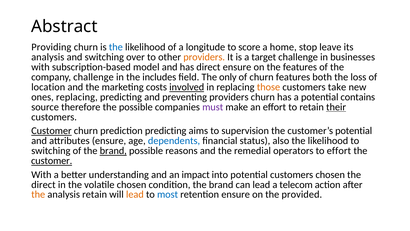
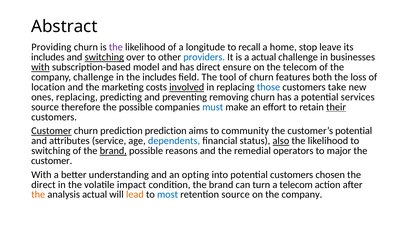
the colour: blue -> purple (116, 47)
score: score -> recall (249, 47)
analysis: analysis -> includes (48, 57)
switching underline: none -> present (104, 57)
providers colour: orange -> blue (204, 57)
a target: target -> actual (264, 57)
with underline: none -> present (40, 67)
the features: features -> telecom (300, 67)
only: only -> tool (228, 77)
those colour: orange -> blue (269, 87)
preventing providers: providers -> removing (229, 97)
contains: contains -> services (358, 97)
must colour: purple -> blue (213, 107)
prediction predicting: predicting -> prediction (166, 131)
supervision: supervision -> community (245, 131)
attributes ensure: ensure -> service (109, 141)
also underline: none -> present (281, 141)
to effort: effort -> major (339, 151)
customer underline: present -> none (52, 161)
impact: impact -> opting (196, 174)
volatile chosen: chosen -> impact (131, 184)
can lead: lead -> turn (261, 184)
analysis retain: retain -> actual (95, 194)
retention ensure: ensure -> source (236, 194)
on the provided: provided -> company (302, 194)
